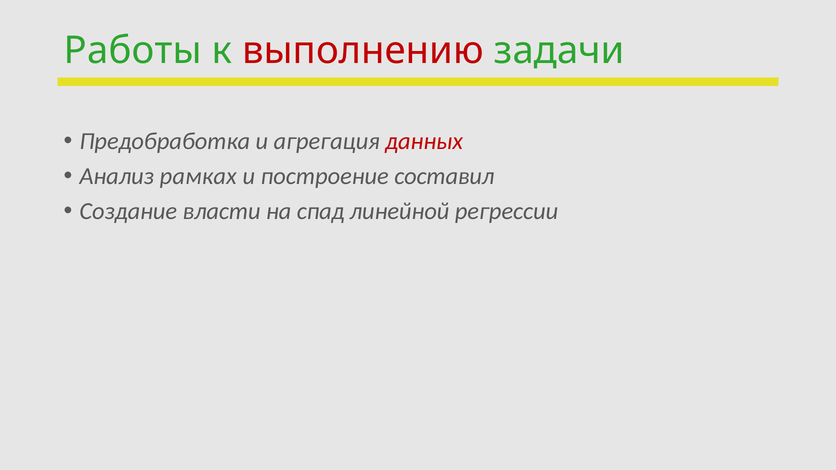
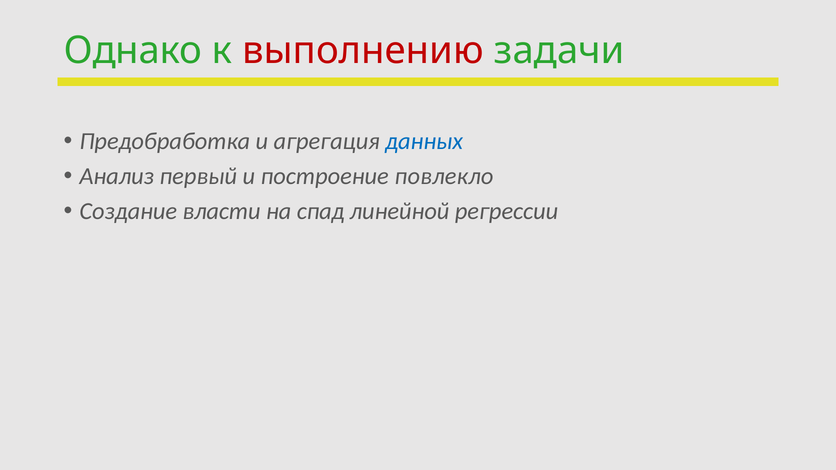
Работы: Работы -> Однако (133, 51)
данных colour: red -> blue (424, 141)
рамках: рамках -> первый (198, 176)
составил: составил -> повлекло (444, 176)
